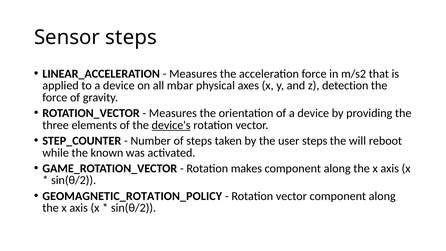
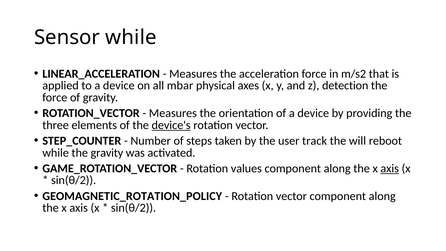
Sensor steps: steps -> while (131, 37)
user steps: steps -> track (315, 141)
the known: known -> gravity (107, 153)
makes: makes -> values (246, 169)
axis underline: none -> present (390, 169)
